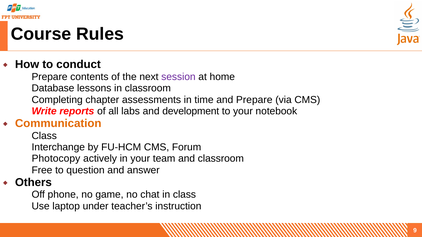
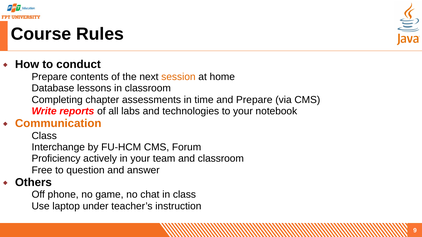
session colour: purple -> orange (178, 77)
development: development -> technologies (191, 111)
Photocopy: Photocopy -> Proficiency (56, 159)
